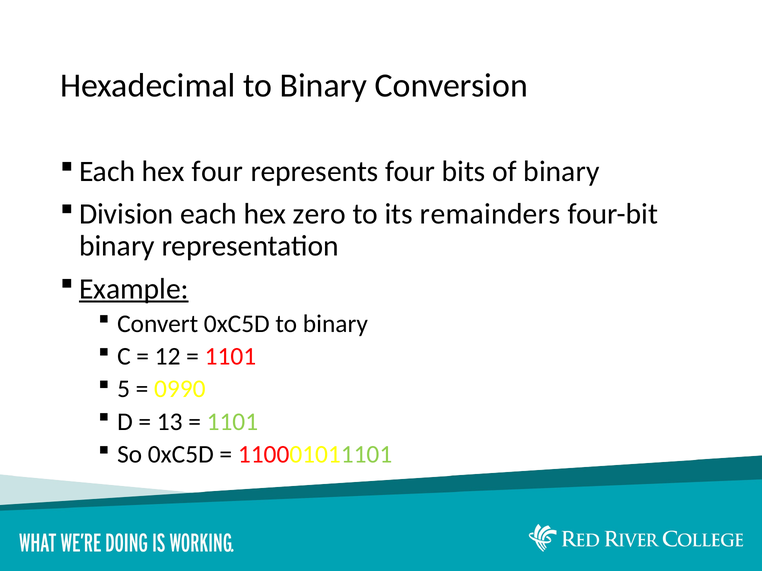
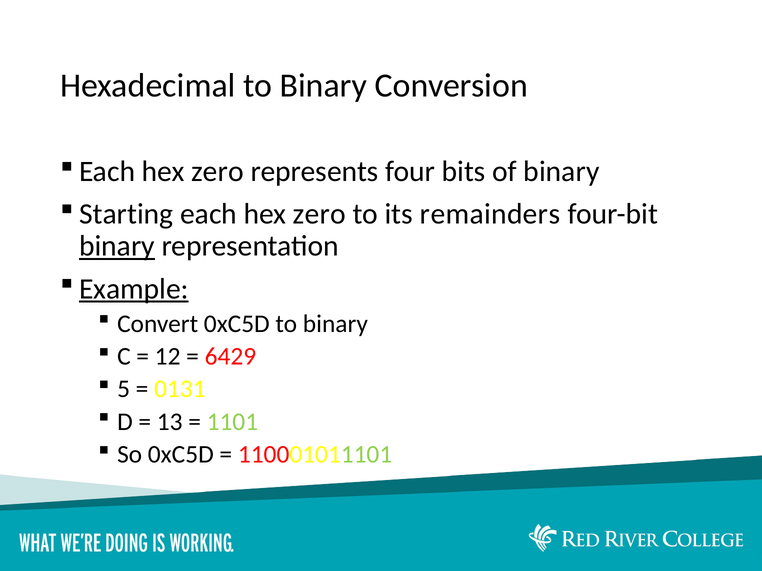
four: four -> zero (217, 172)
Division: Division -> Starting (126, 214)
binary underline: none -> present (117, 246)
1101: 1101 -> 6429 (230, 357)
0990: 0990 -> 0131 (180, 389)
